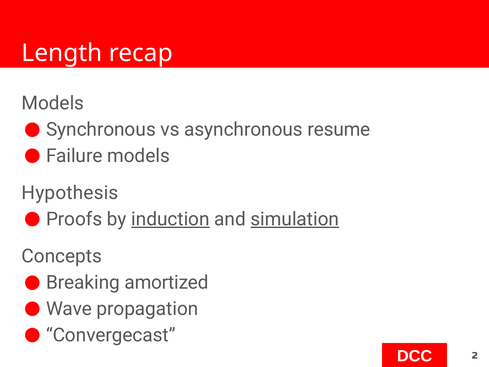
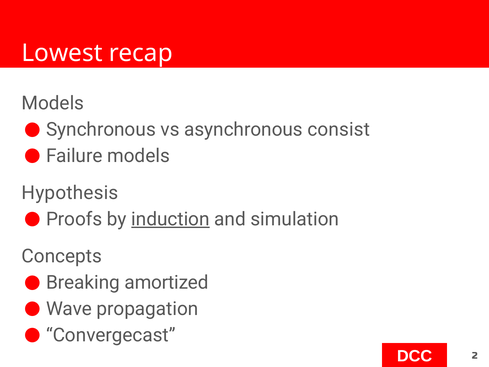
Length: Length -> Lowest (62, 53)
resume: resume -> consist (339, 129)
simulation underline: present -> none (295, 219)
